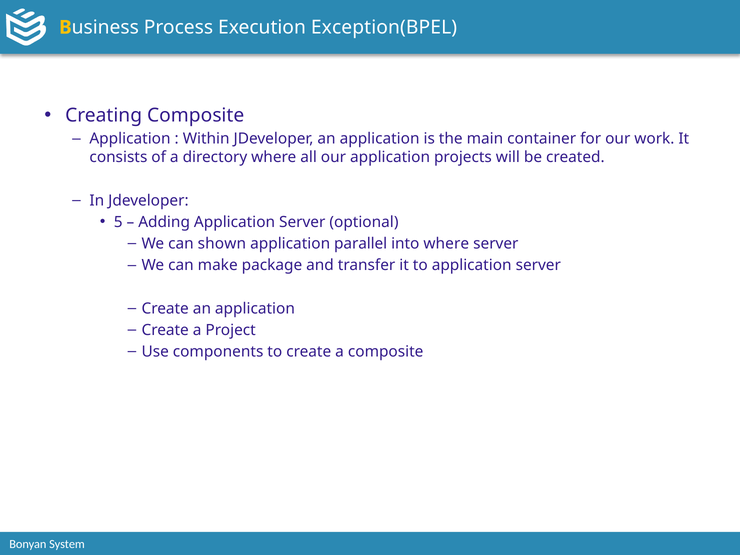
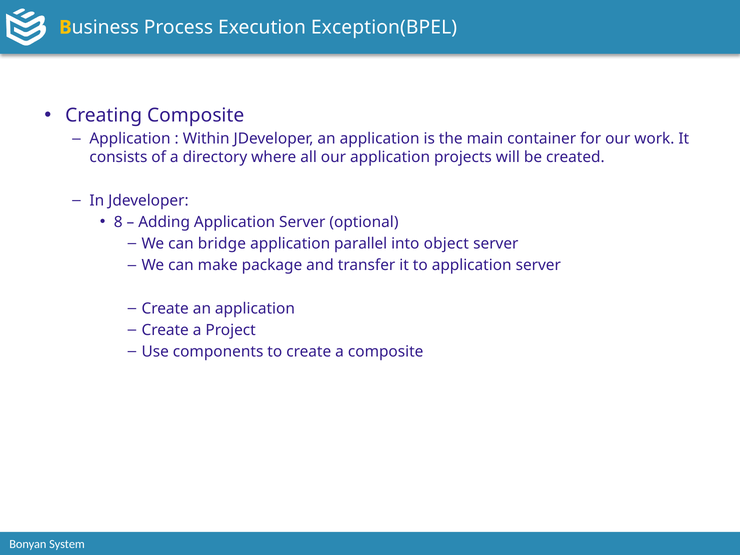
5: 5 -> 8 (118, 222)
shown: shown -> bridge (222, 244)
into where: where -> object (446, 244)
